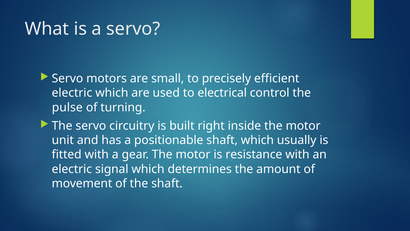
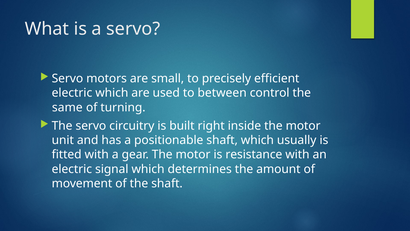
electrical: electrical -> between (222, 93)
pulse: pulse -> same (67, 107)
